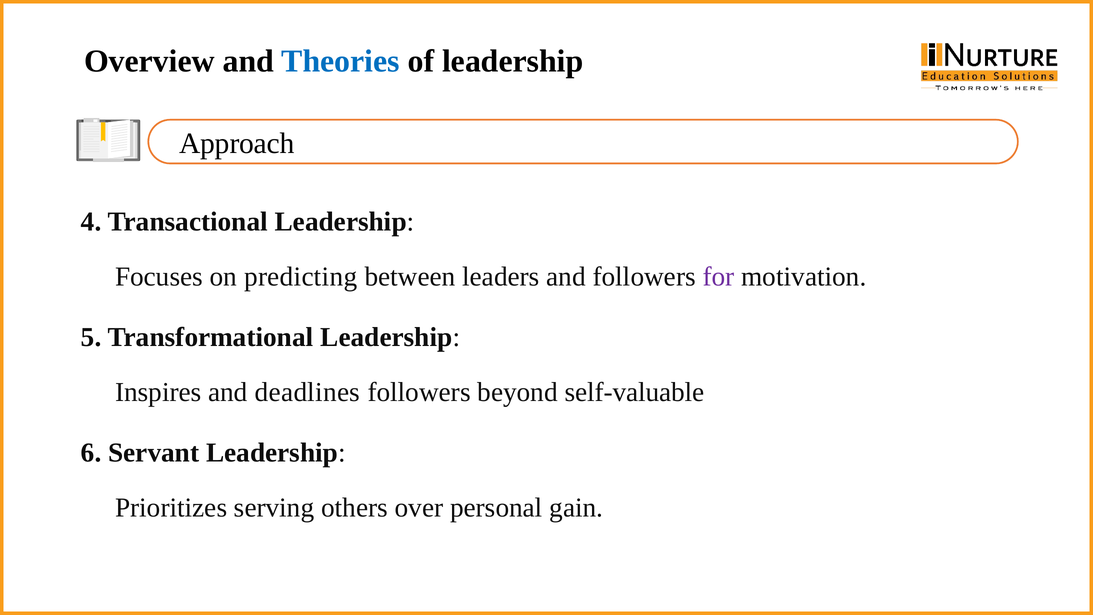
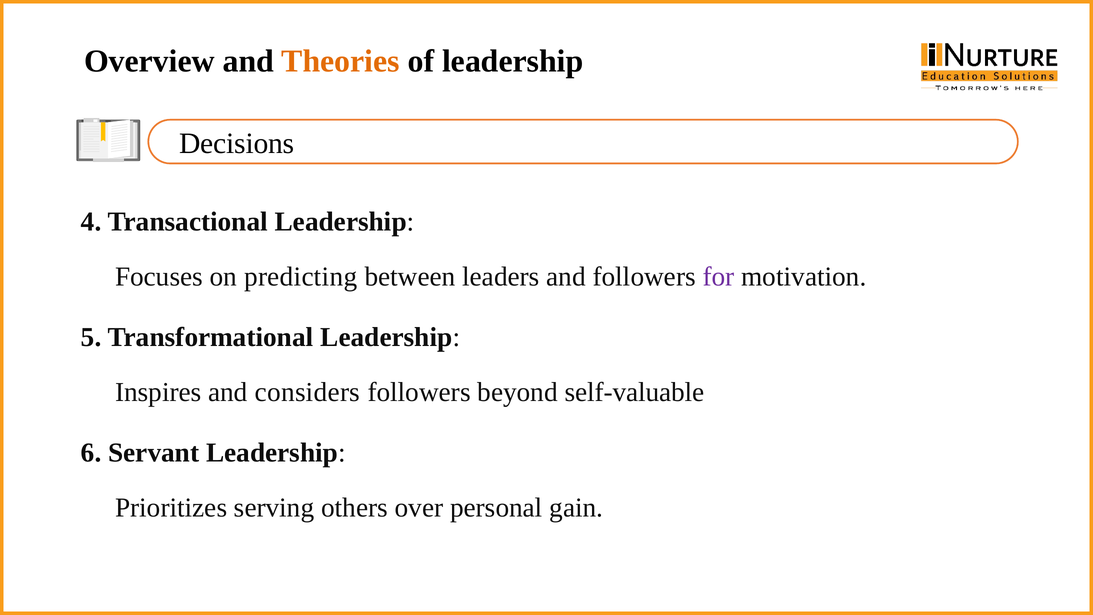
Theories colour: blue -> orange (341, 61)
Approach: Approach -> Decisions (237, 144)
deadlines: deadlines -> considers (307, 392)
